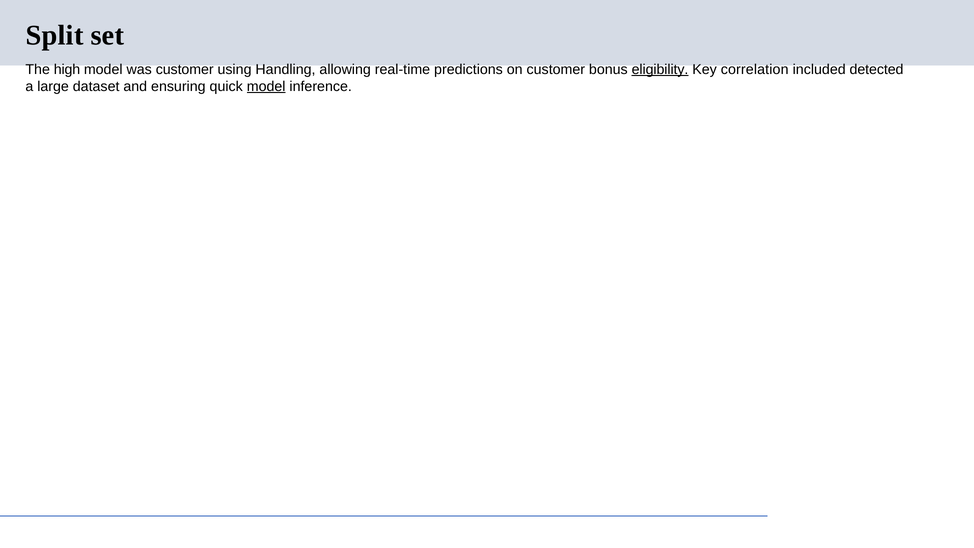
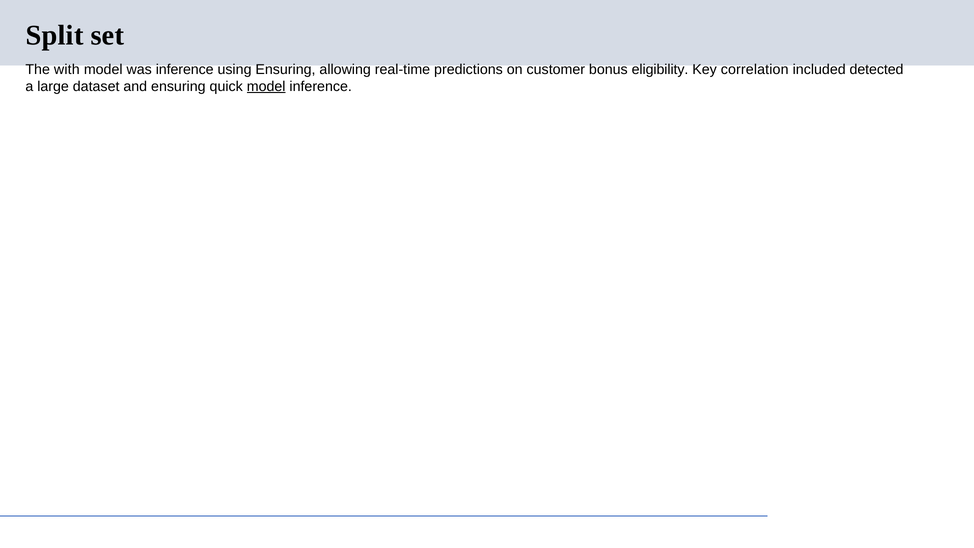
high: high -> with (67, 69)
was customer: customer -> inference (185, 69)
using Handling: Handling -> Ensuring (286, 69)
eligibility underline: present -> none (660, 69)
